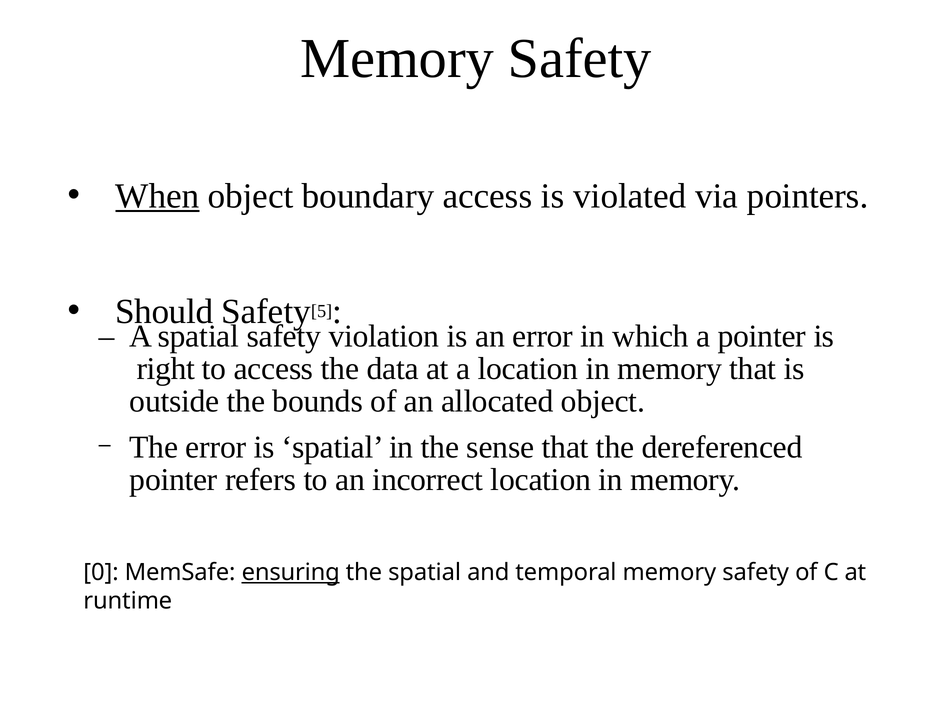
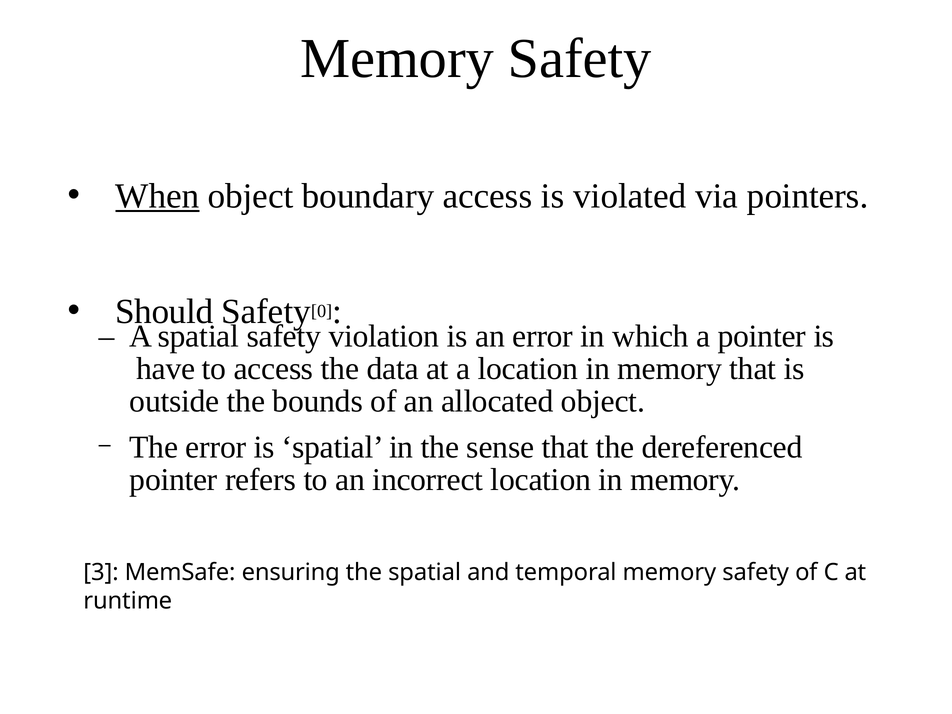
5: 5 -> 0 (322, 311)
right: right -> have (166, 369)
0: 0 -> 3 (101, 572)
ensuring underline: present -> none (291, 572)
